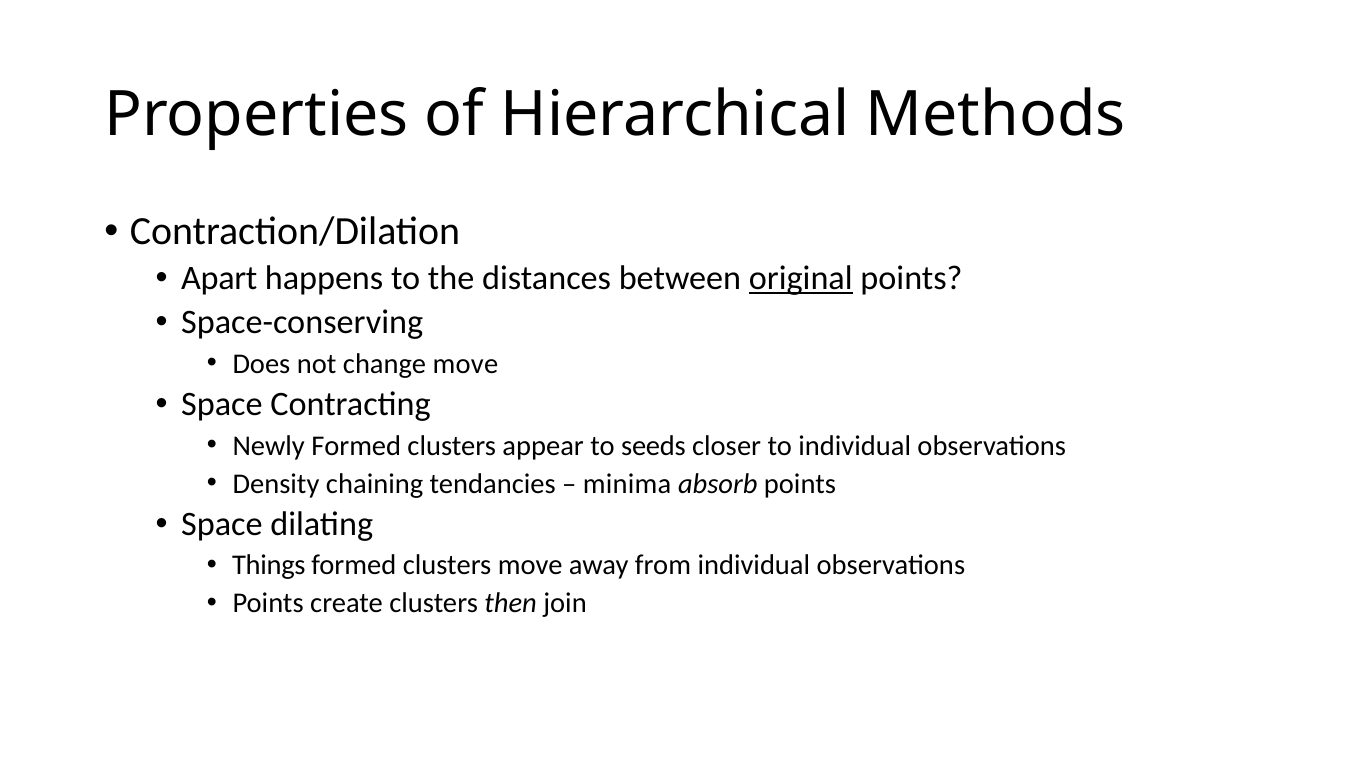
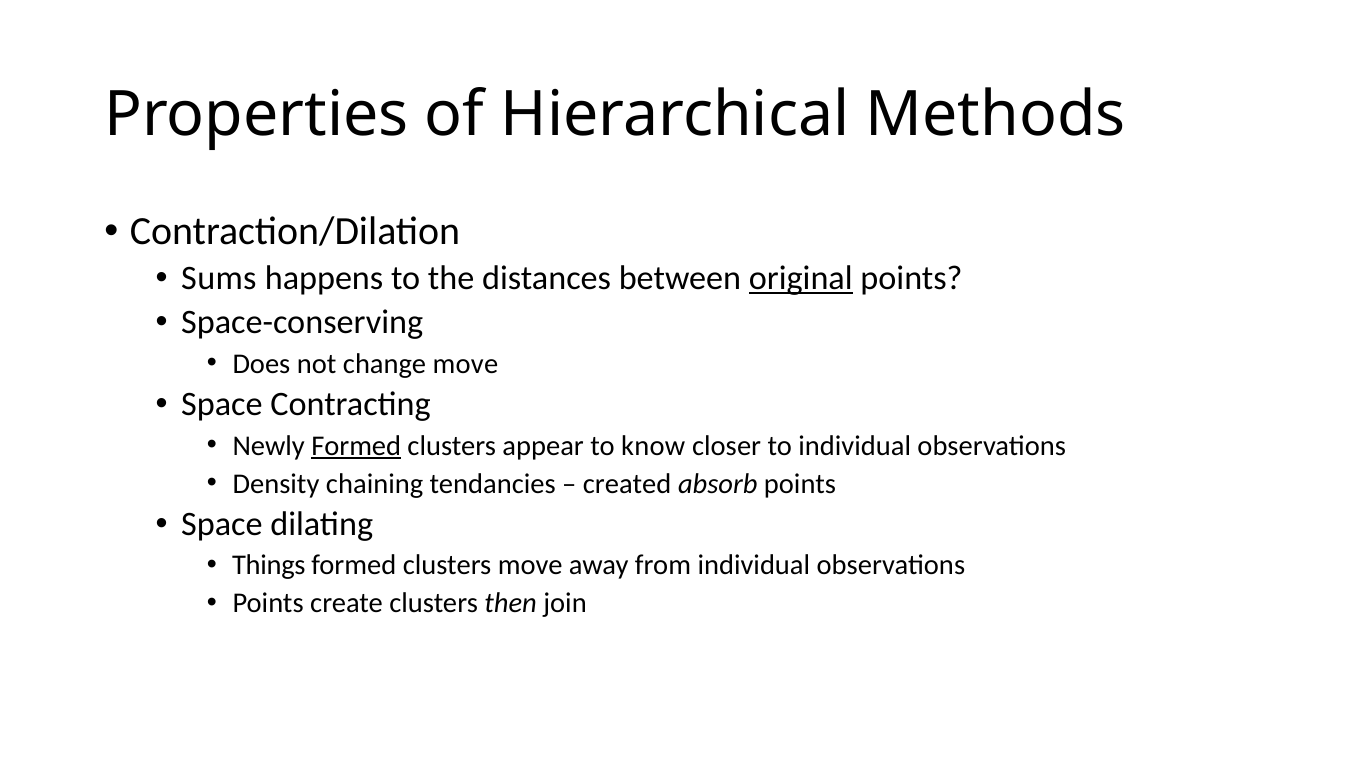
Apart: Apart -> Sums (219, 278)
Formed underline: none -> present (356, 445)
seeds: seeds -> know (653, 445)
minima: minima -> created (627, 483)
